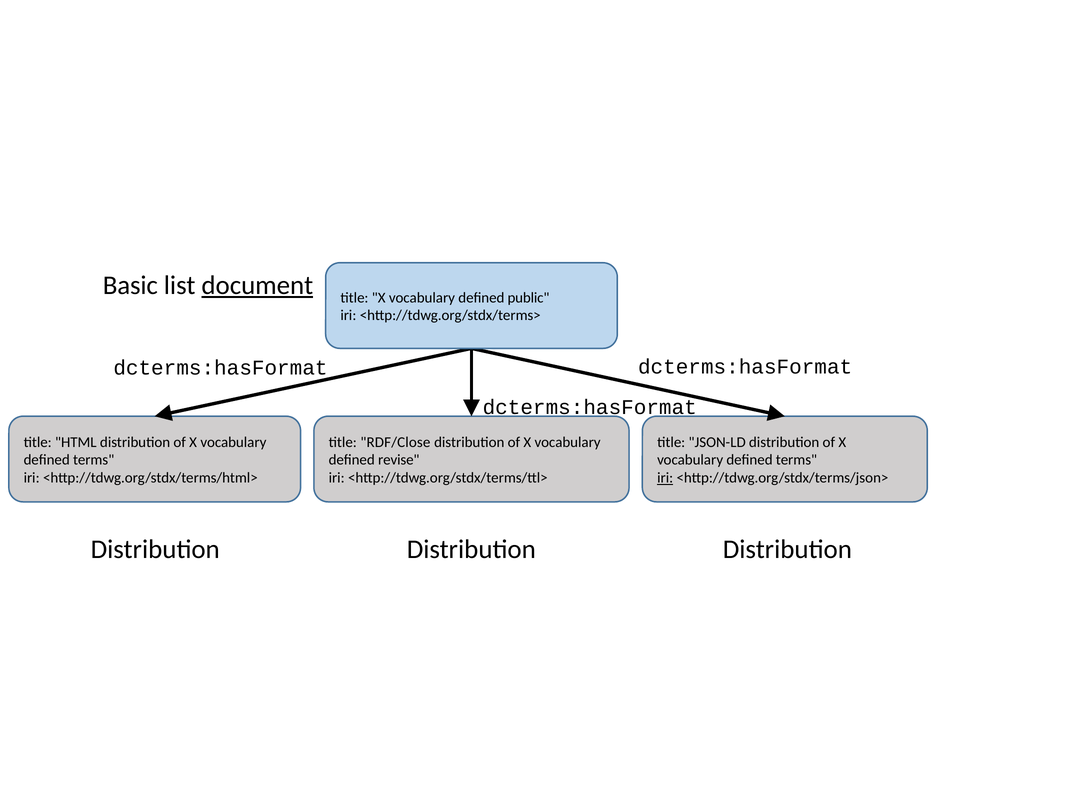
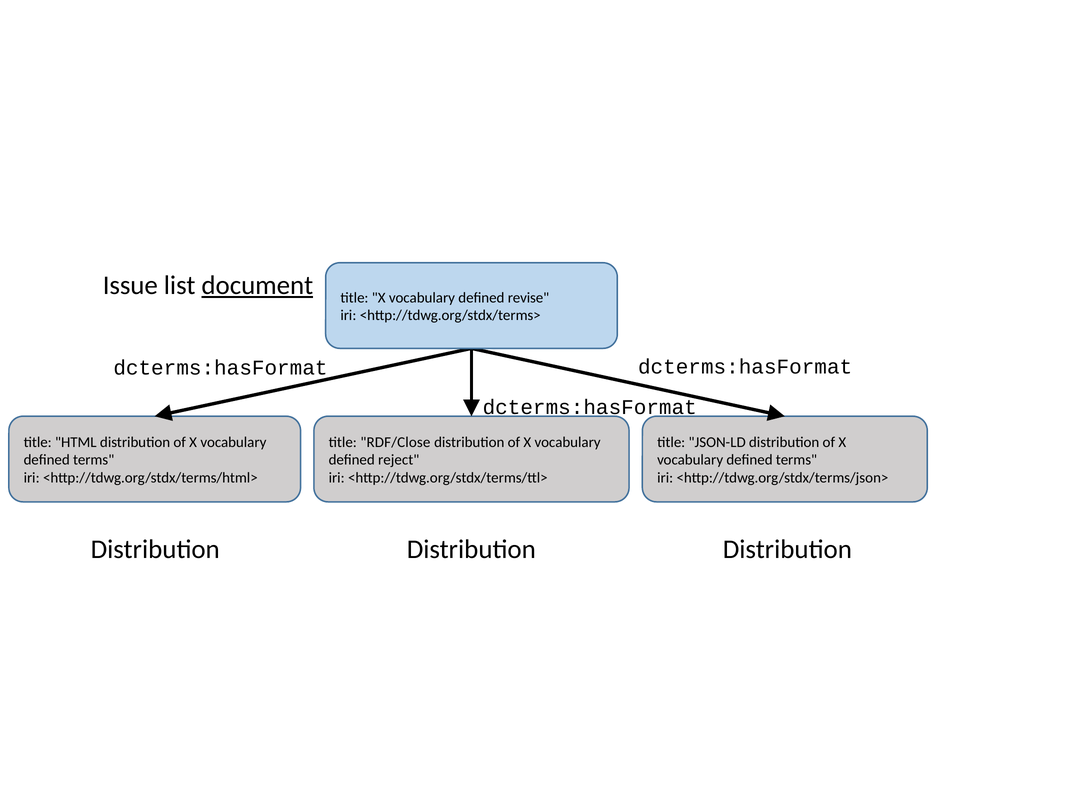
Basic: Basic -> Issue (130, 286)
public: public -> revise (528, 298)
revise: revise -> reject (399, 460)
iri underline: present -> none (665, 478)
